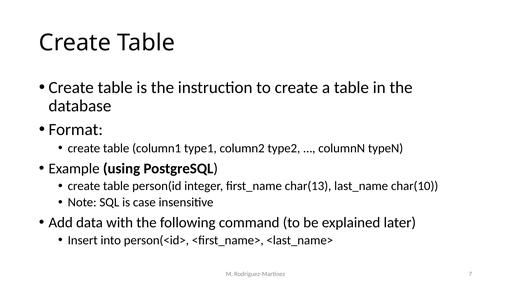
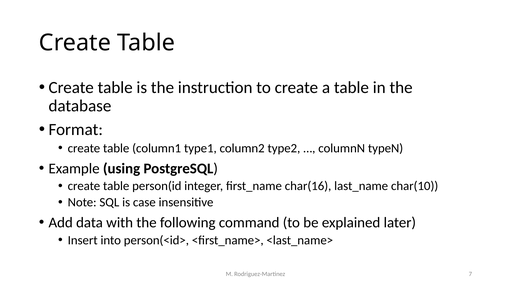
char(13: char(13 -> char(16 (308, 186)
